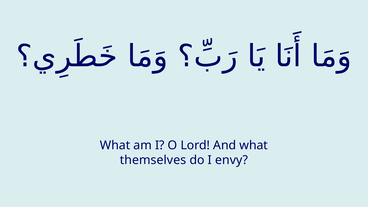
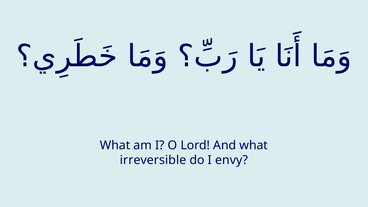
themselves: themselves -> irreversible (153, 160)
